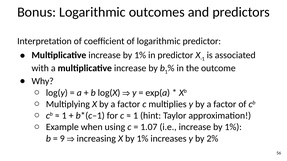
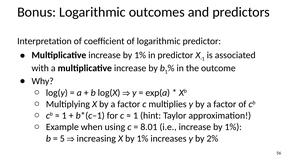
1.07: 1.07 -> 8.01 (149, 127)
9: 9 -> 5 (62, 139)
